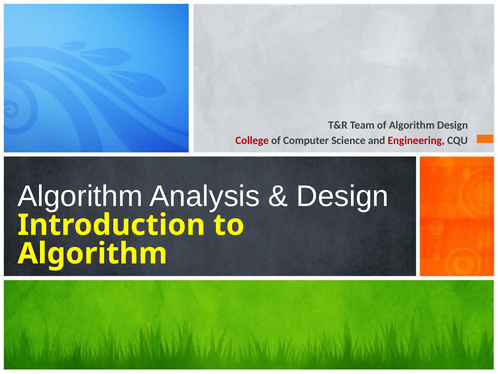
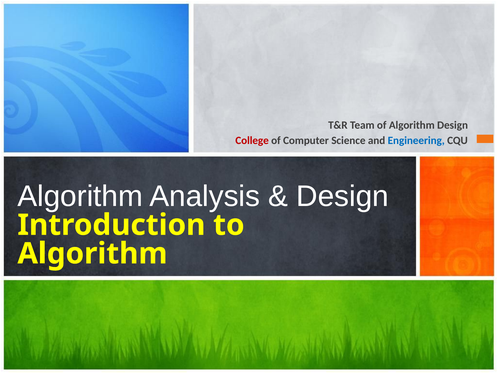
Engineering colour: red -> blue (416, 140)
